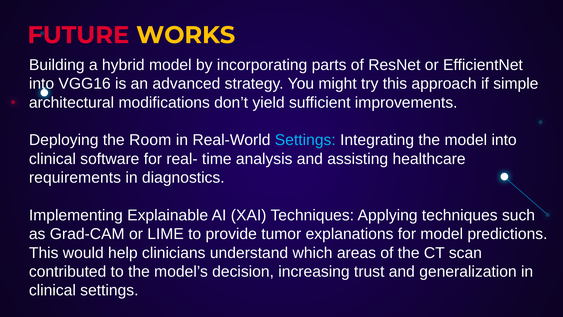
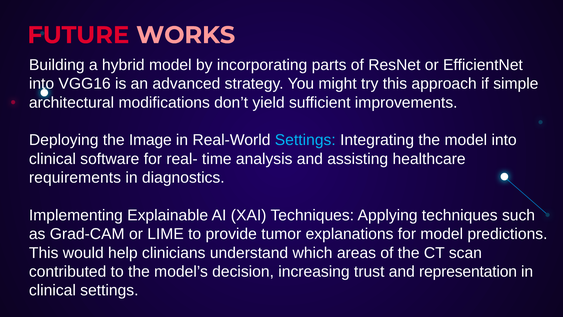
WORKS colour: yellow -> pink (186, 35)
Room: Room -> Image (150, 140)
generalization: generalization -> representation (468, 271)
